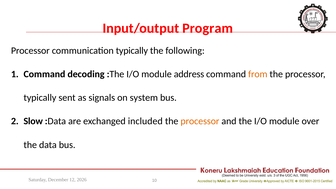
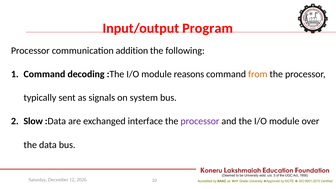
communication typically: typically -> addition (132, 51)
address: address -> reasons (189, 74)
included: included -> interface (145, 121)
processor colour: orange -> purple (200, 121)
